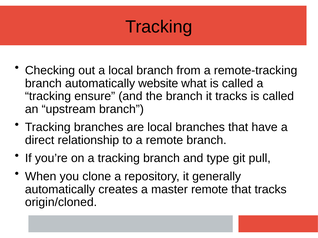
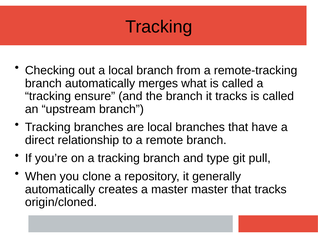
website: website -> merges (158, 83)
master remote: remote -> master (210, 190)
